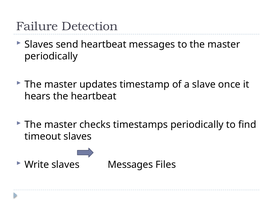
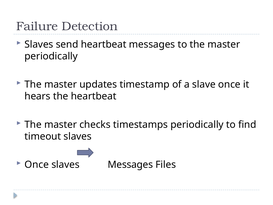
Write: Write -> Once (37, 164)
